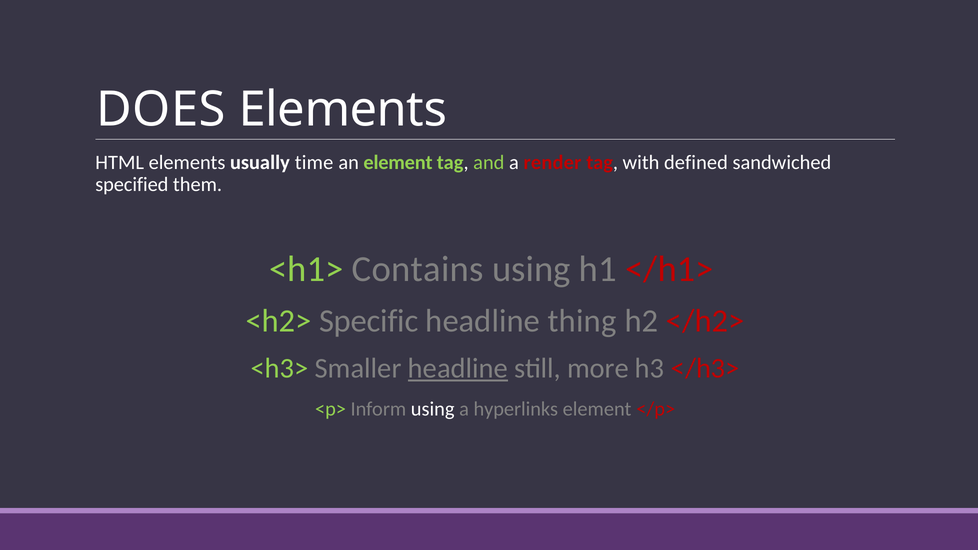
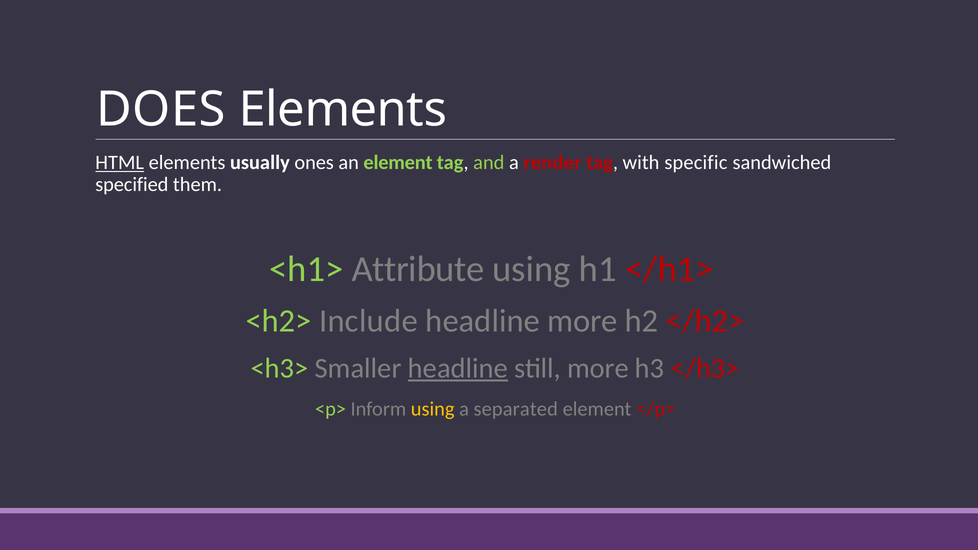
HTML underline: none -> present (120, 163)
time: time -> ones (314, 163)
defined: defined -> specific (696, 163)
Contains: Contains -> Attribute (418, 269)
Specific: Specific -> Include (368, 321)
headline thing: thing -> more (582, 321)
using colour: white -> yellow (433, 409)
hyperlinks: hyperlinks -> separated (516, 409)
